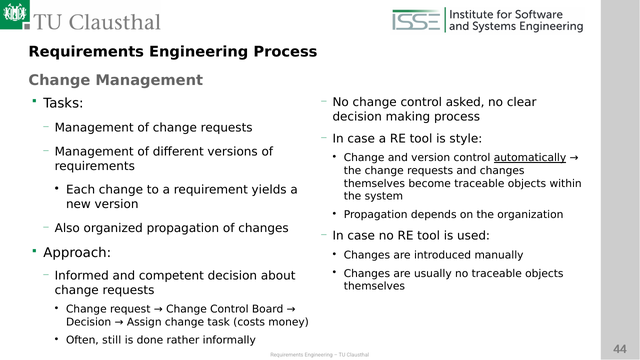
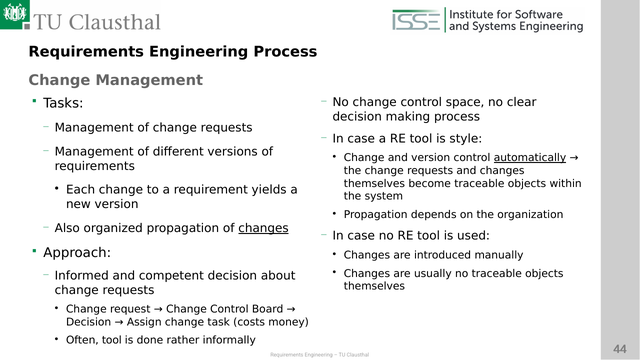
asked: asked -> space (465, 102)
changes underline: none -> present (264, 228)
Often still: still -> tool (112, 340)
